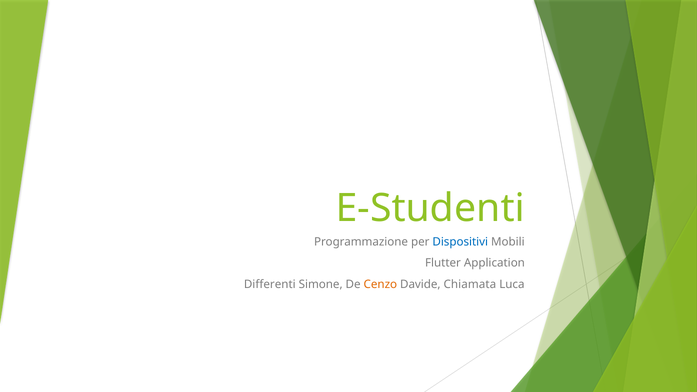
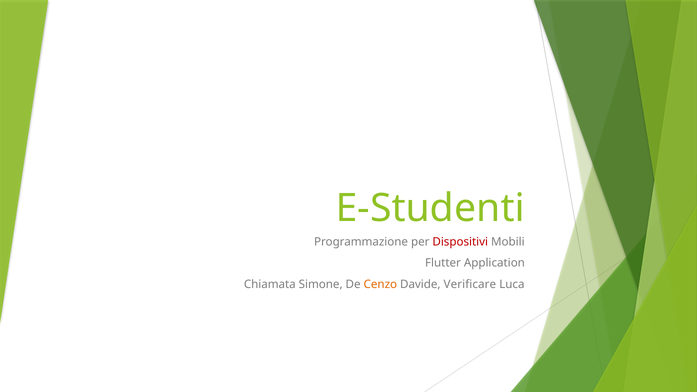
Dispositivi colour: blue -> red (460, 242)
Differenti: Differenti -> Chiamata (270, 284)
Chiamata: Chiamata -> Verificare (470, 284)
